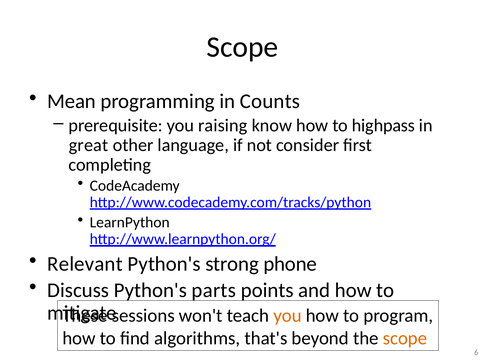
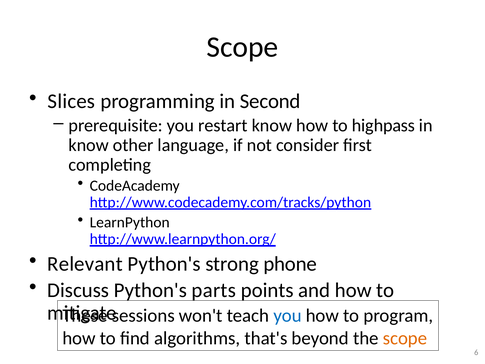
Mean: Mean -> Slices (71, 101)
Counts: Counts -> Second (270, 101)
raising: raising -> restart (223, 125)
great: great -> know (89, 145)
you colour: orange -> blue (287, 315)
